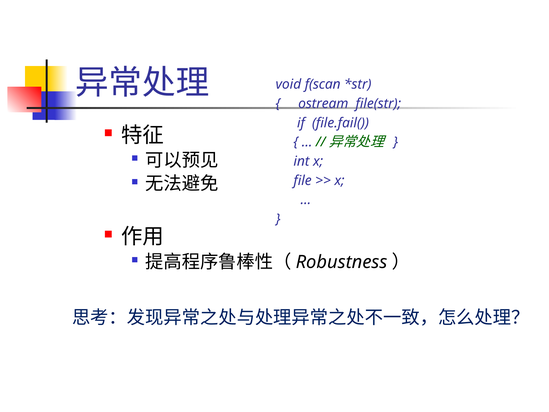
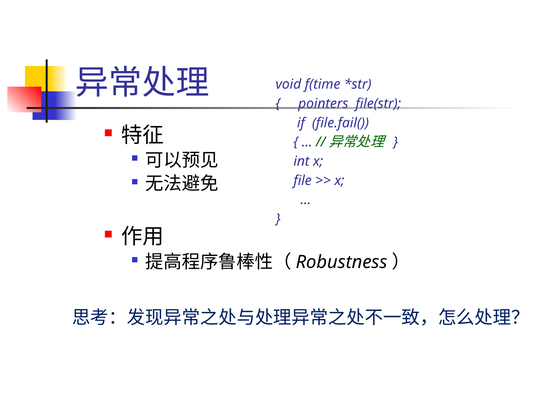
f(scan: f(scan -> f(time (323, 84)
ostream: ostream -> pointers (323, 104)
